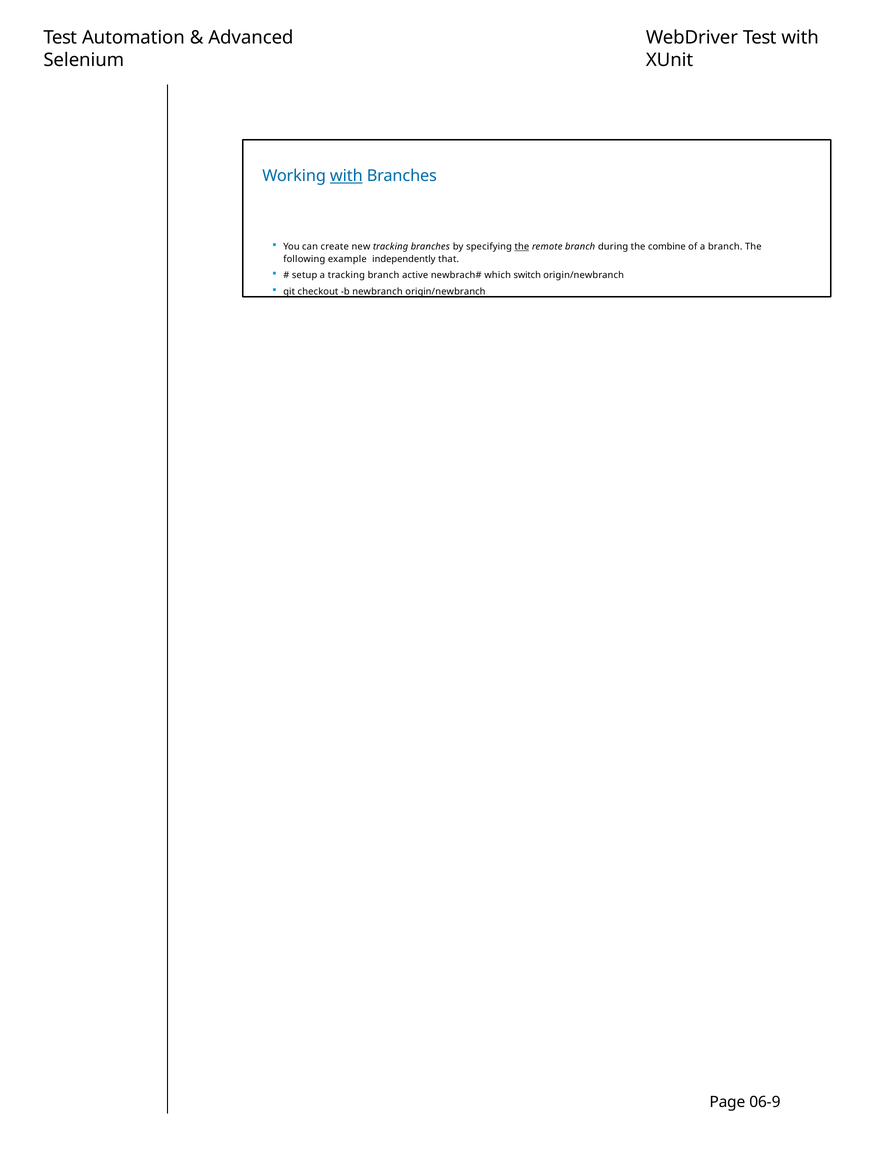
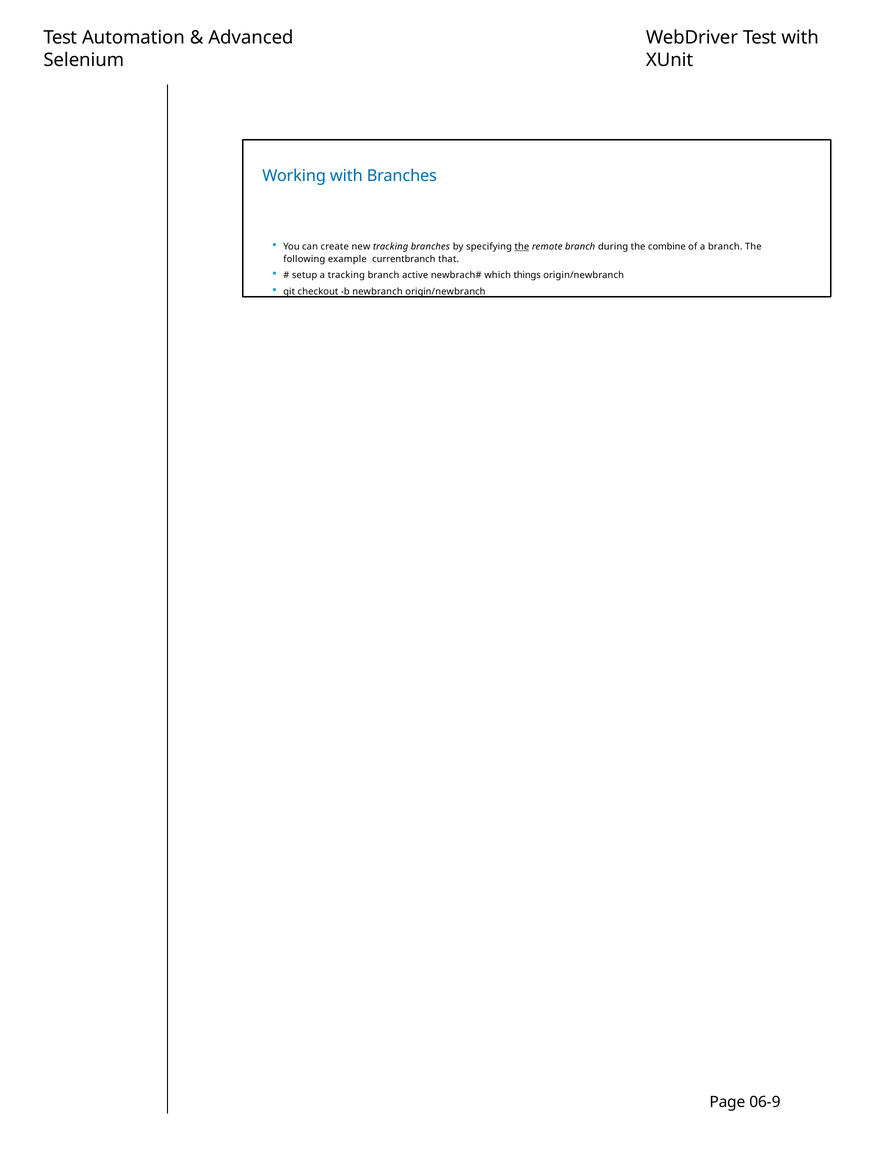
with underline: present -> none (346, 176)
independently: independently -> currentbranch (404, 259)
switch: switch -> things (527, 275)
